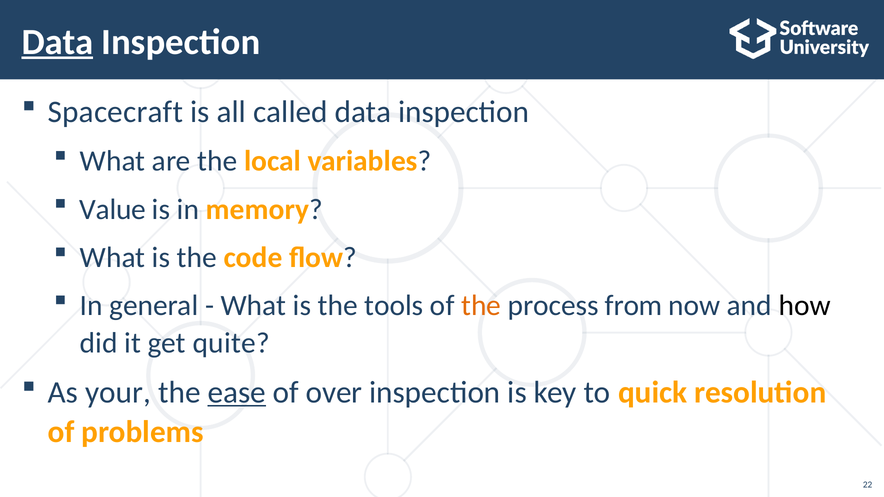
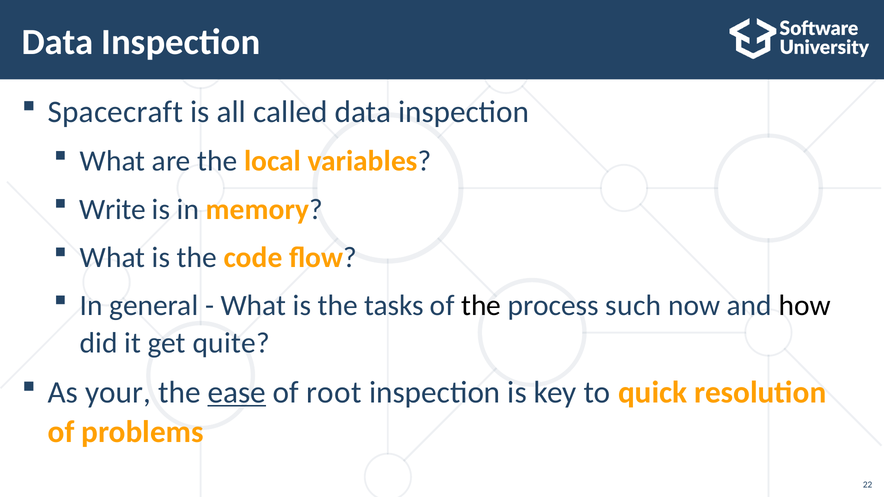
Data underline: present -> none (57, 42)
Value: Value -> Write (113, 210)
tools: tools -> tasks (394, 306)
the colour: orange -> black (481, 306)
from: from -> such (633, 306)
over: over -> root (334, 393)
